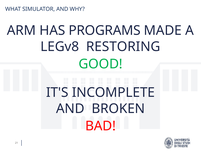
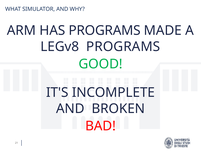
LEGv8 RESTORING: RESTORING -> PROGRAMS (123, 47)
